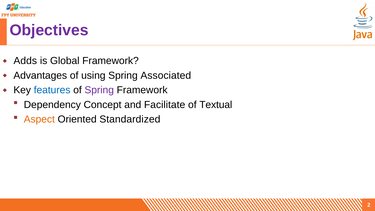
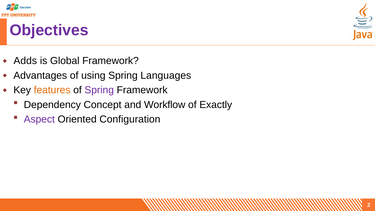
Associated: Associated -> Languages (166, 75)
features colour: blue -> orange (52, 90)
Facilitate: Facilitate -> Workflow (165, 105)
Textual: Textual -> Exactly (216, 105)
Aspect colour: orange -> purple (39, 119)
Standardized: Standardized -> Configuration (130, 119)
